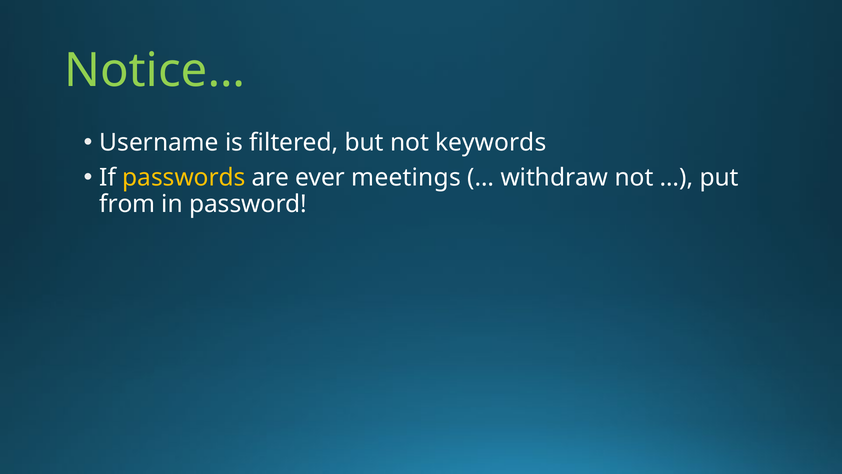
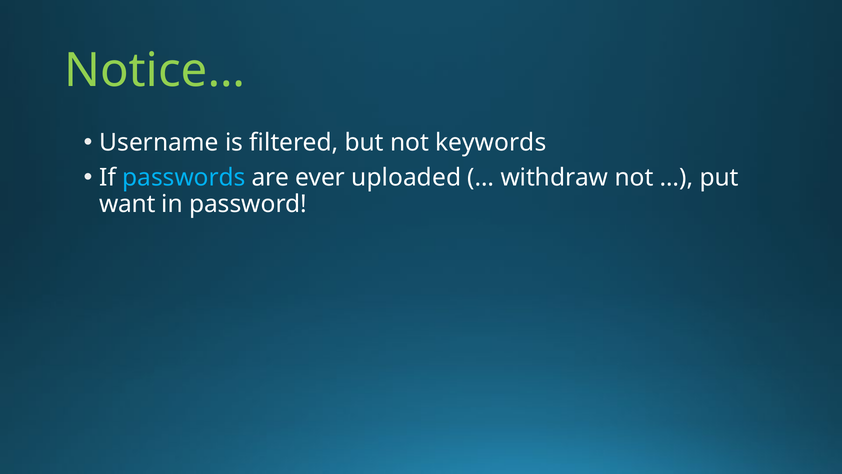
passwords colour: yellow -> light blue (184, 178)
meetings: meetings -> uploaded (406, 178)
from: from -> want (127, 204)
